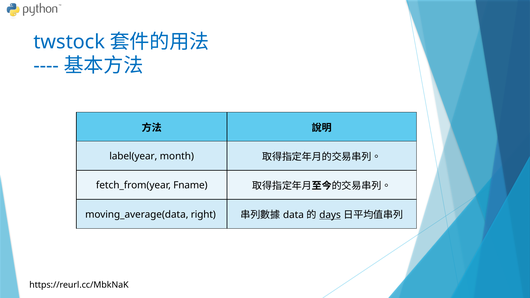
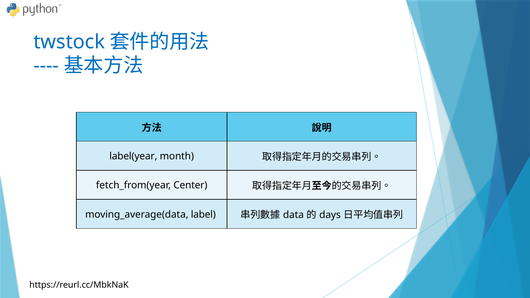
Fname: Fname -> Center (190, 185)
right: right -> label (203, 215)
days underline: present -> none (330, 215)
